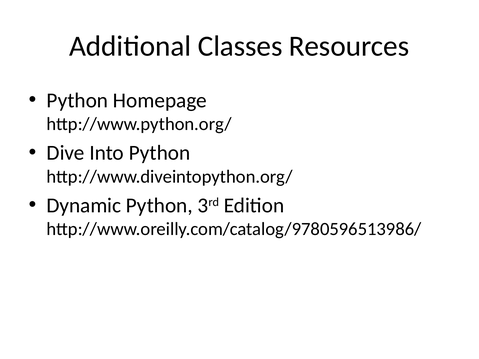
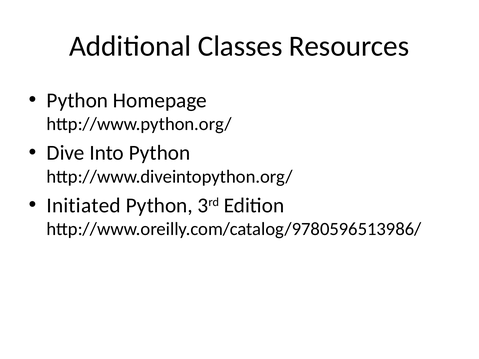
Dynamic: Dynamic -> Initiated (84, 205)
